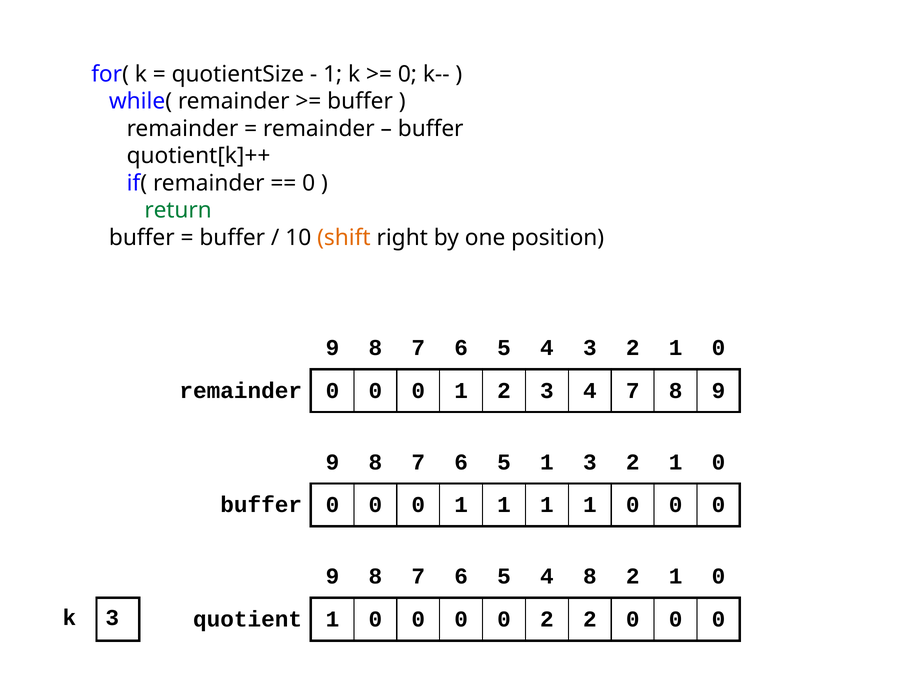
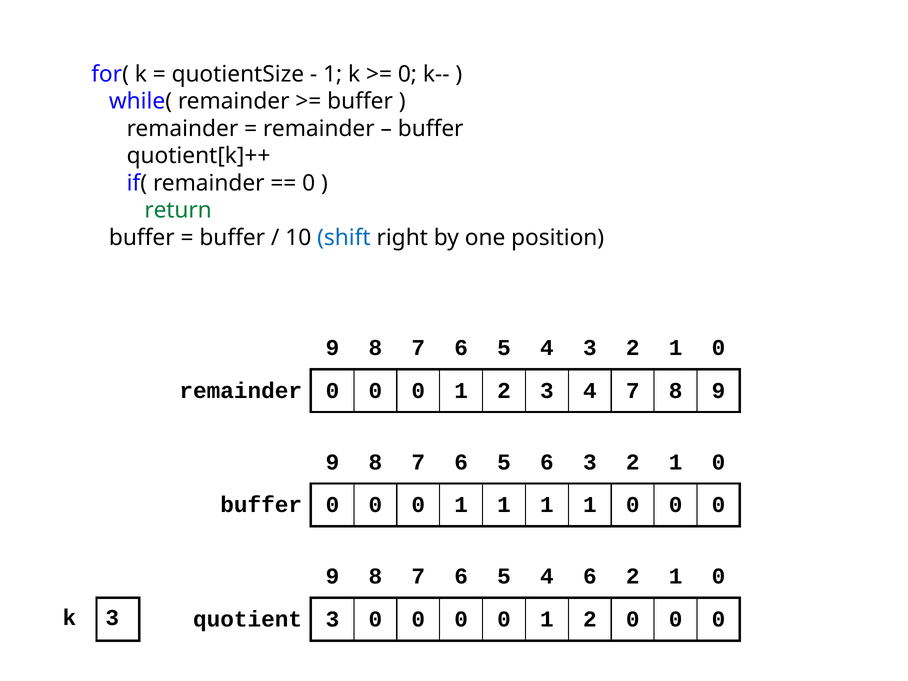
shift colour: orange -> blue (344, 238)
5 1: 1 -> 6 (547, 462)
4 8: 8 -> 6 (590, 576)
quotient 1: 1 -> 3 (332, 619)
2: 2 -> 1 (547, 619)
